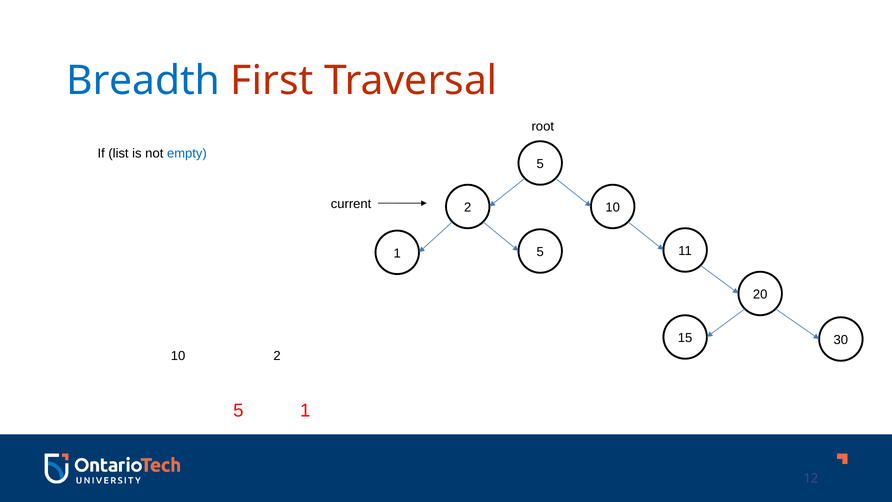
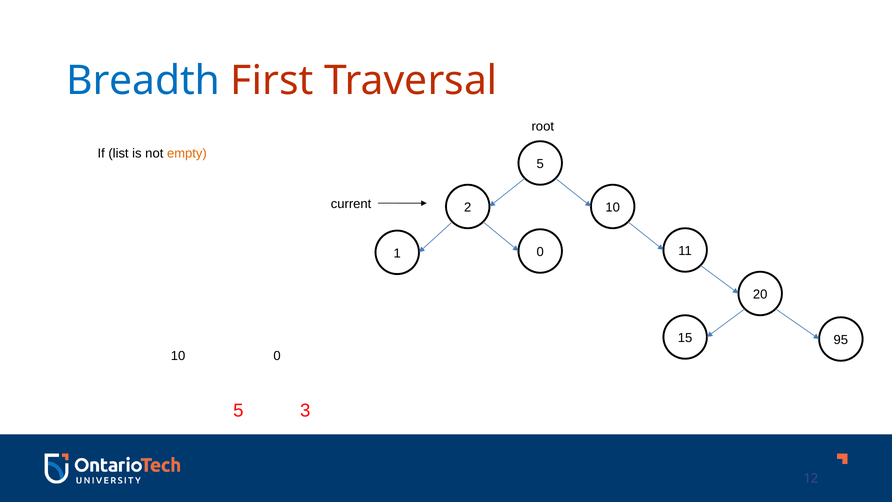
empty colour: blue -> orange (187, 153)
1 5: 5 -> 0 (540, 252)
30: 30 -> 95 (841, 340)
2: 2 -> 0 (277, 356)
5 1: 1 -> 3 (305, 410)
